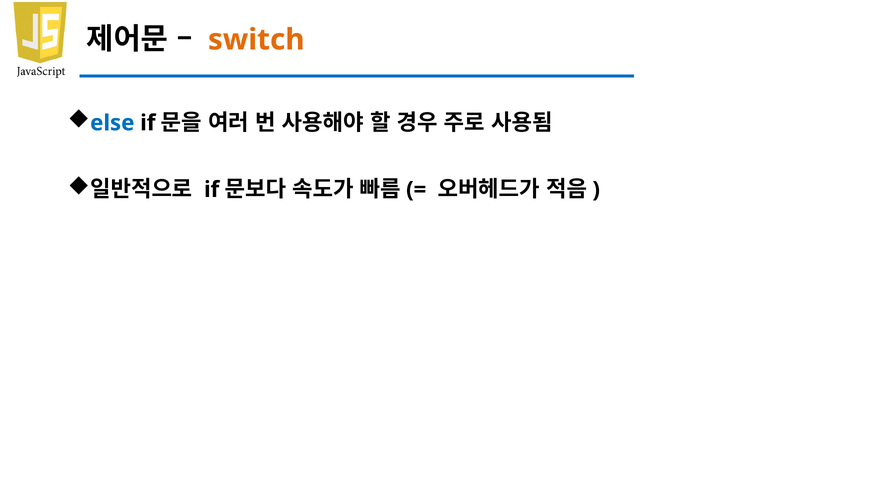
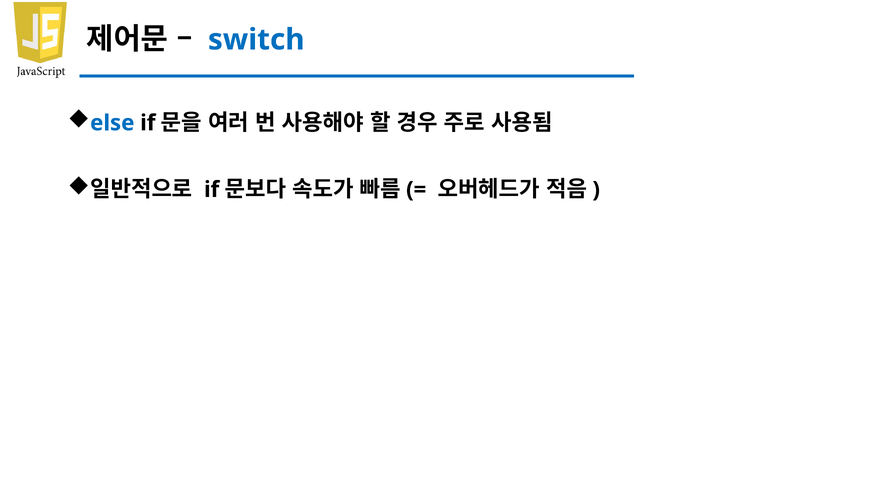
switch colour: orange -> blue (256, 40)
